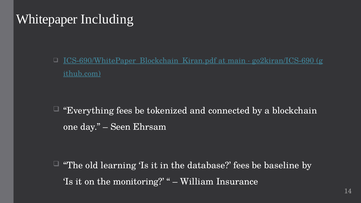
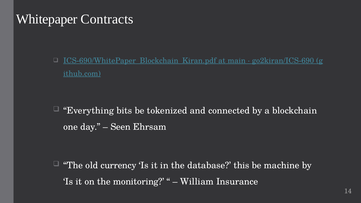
Including: Including -> Contracts (107, 19)
Everything fees: fees -> bits (124, 111)
learning: learning -> currency (119, 165)
database fees: fees -> this (241, 165)
baseline: baseline -> machine (282, 165)
